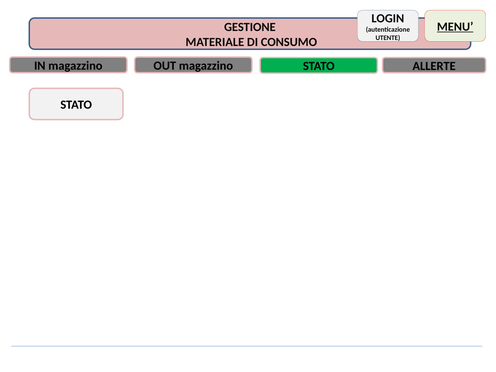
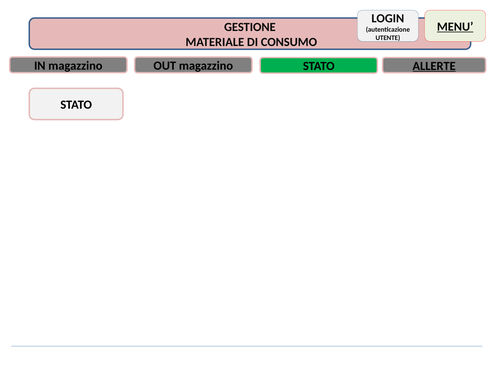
ALLERTE underline: none -> present (434, 66)
